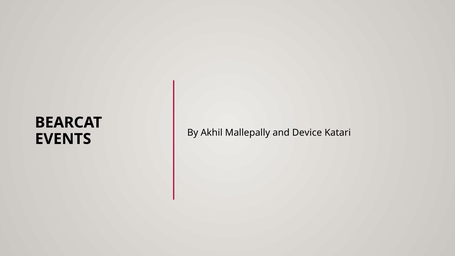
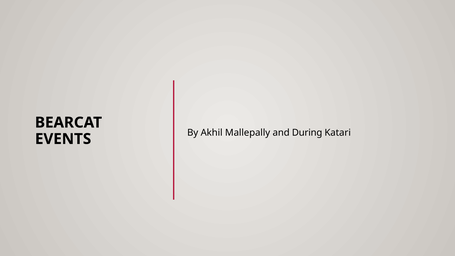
Device: Device -> During (307, 133)
